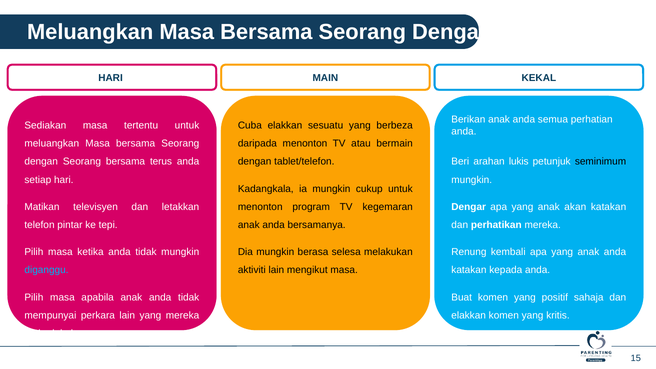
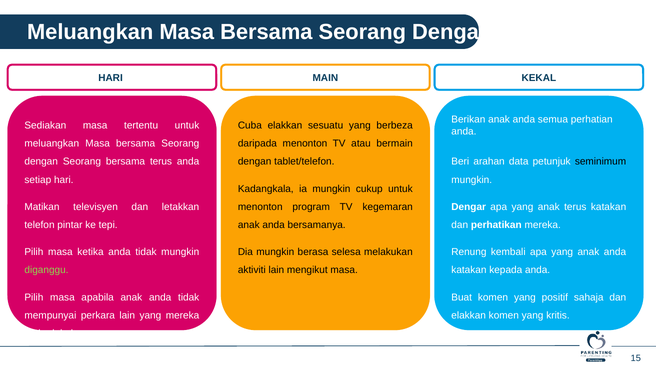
lukis: lukis -> data (519, 162)
anak akan: akan -> terus (575, 207)
diganggu colour: light blue -> light green (46, 270)
